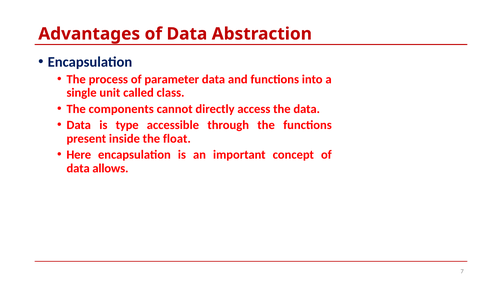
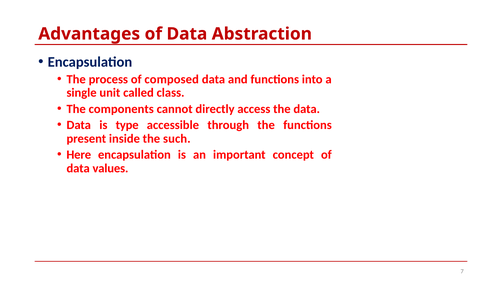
parameter: parameter -> composed (172, 79)
float: float -> such (177, 139)
allows: allows -> values (110, 168)
